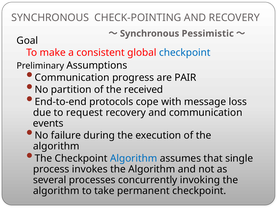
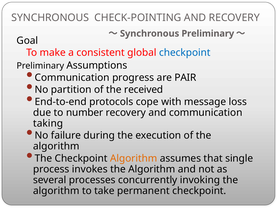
Synchronous Pessimistic: Pessimistic -> Preliminary (208, 34)
request: request -> number (85, 112)
events: events -> taking (48, 123)
Algorithm colour: blue -> orange (134, 158)
